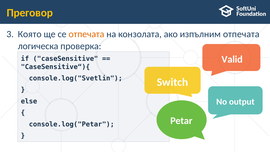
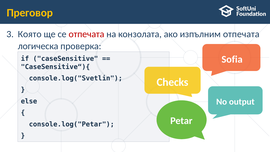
отпечата colour: orange -> red (86, 34)
Valid: Valid -> Sofia (232, 59)
Switch: Switch -> Checks (173, 82)
